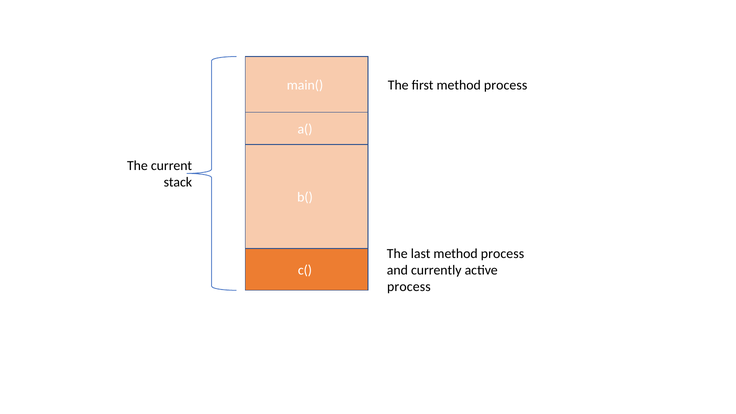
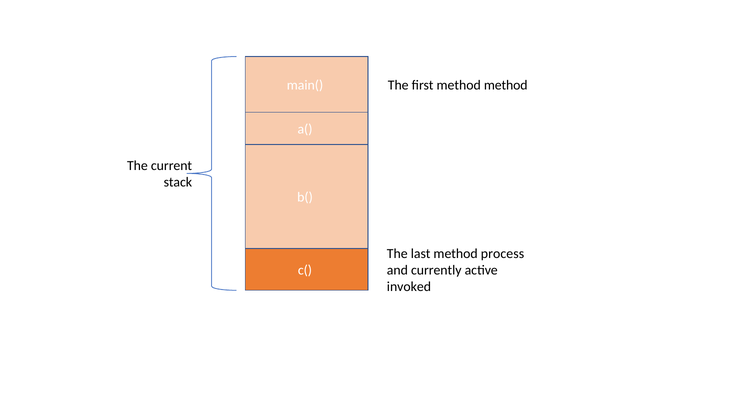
first method process: process -> method (506, 85)
process: process -> invoked (409, 287)
